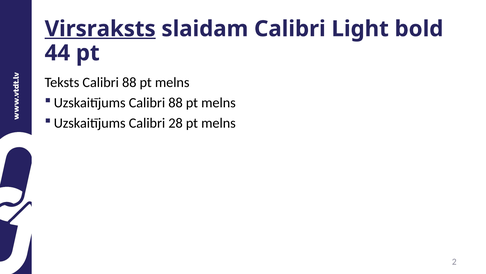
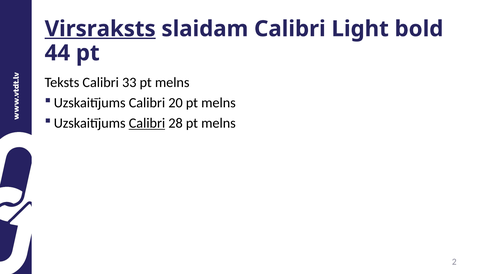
Teksts Calibri 88: 88 -> 33 (129, 82)
Uzskaitījums Calibri 88: 88 -> 20 (176, 103)
Calibri underline: none -> present (147, 123)
